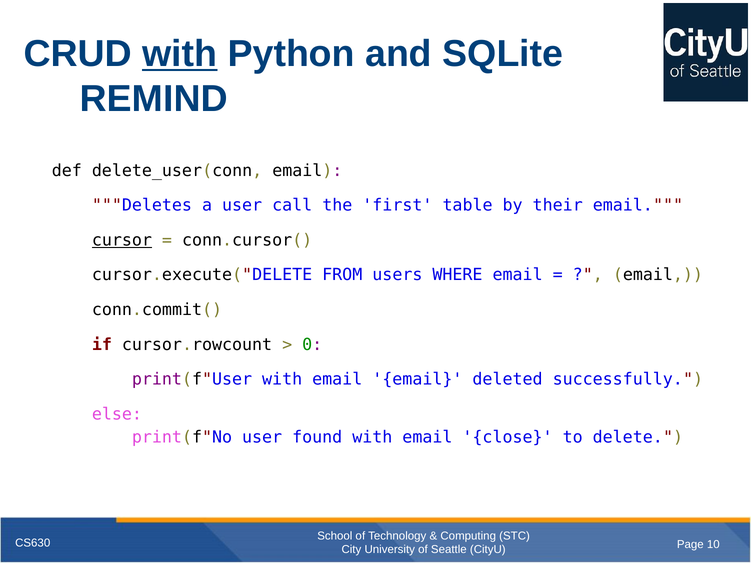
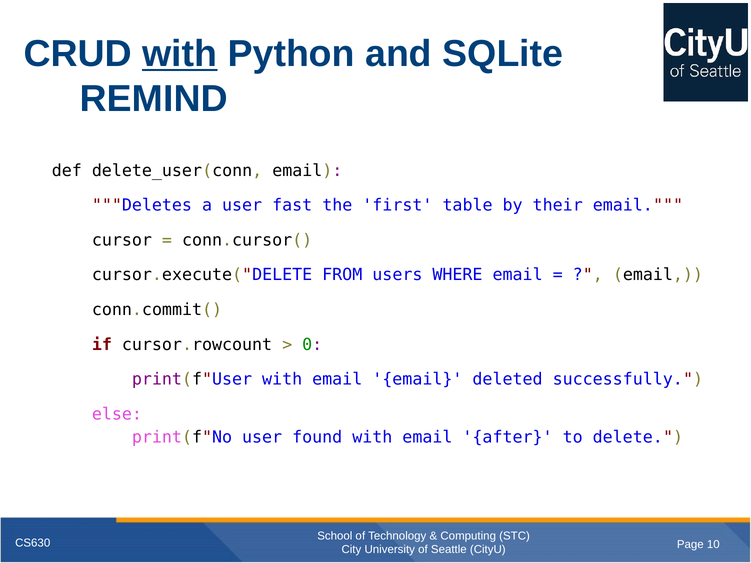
call: call -> fast (292, 206)
cursor underline: present -> none (122, 240)
close: close -> after (508, 438)
